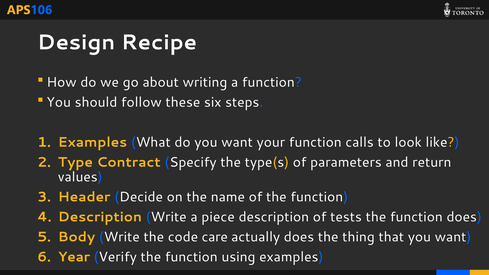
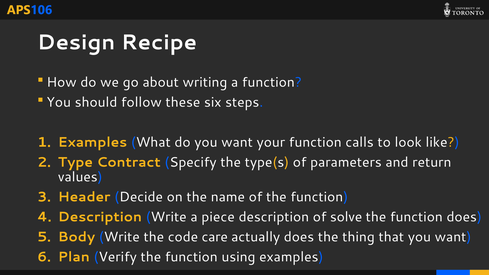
tests: tests -> solve (346, 217)
Year: Year -> Plan (74, 257)
